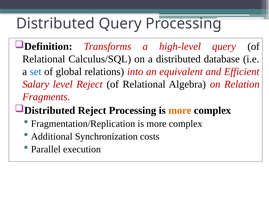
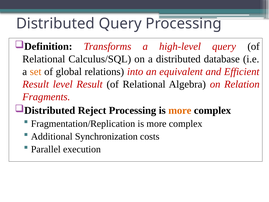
set colour: blue -> orange (36, 72)
Salary: Salary -> Result (36, 84)
level Reject: Reject -> Result (90, 84)
